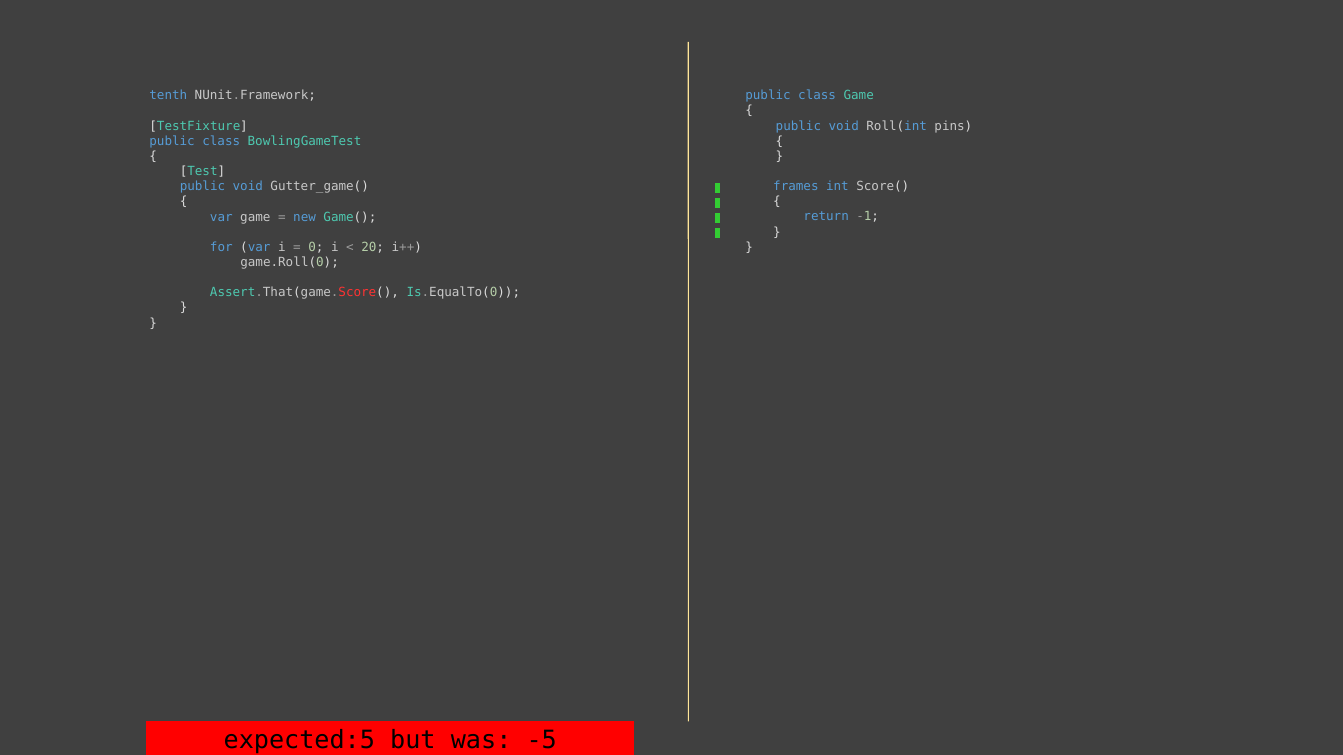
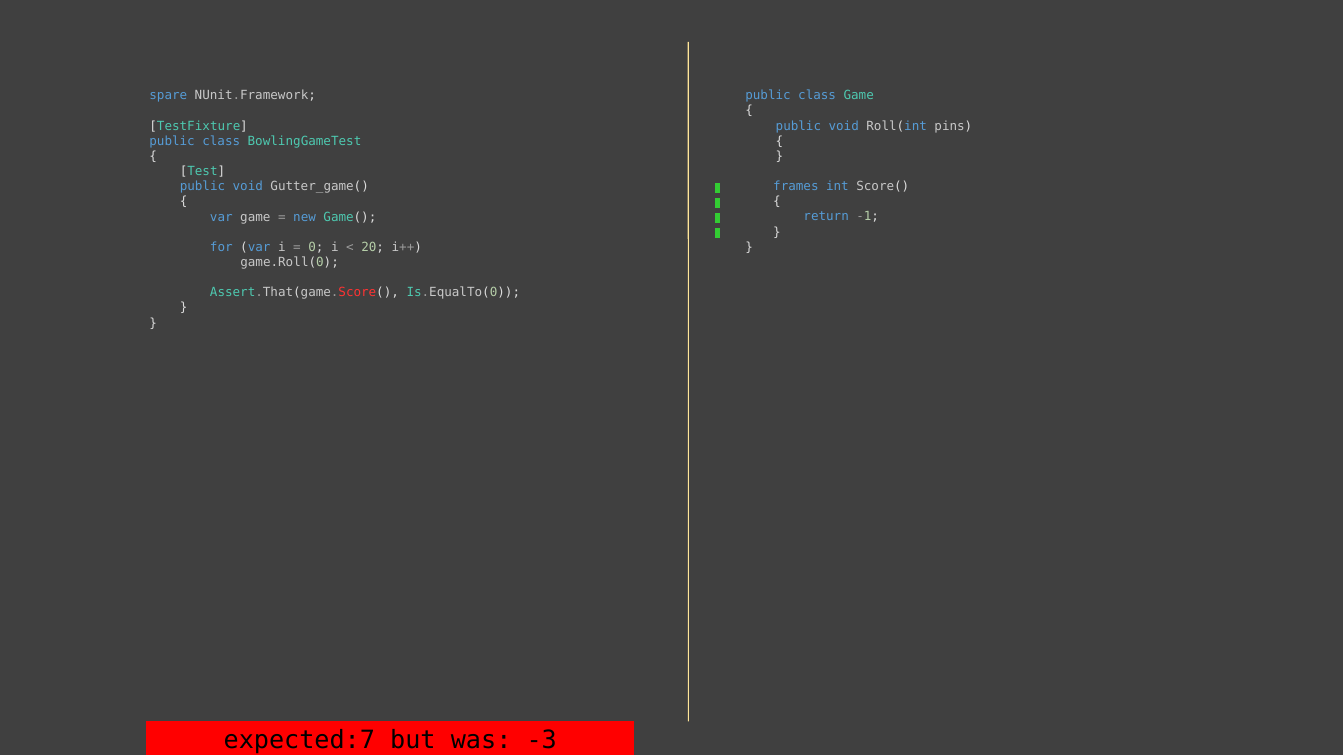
tenth: tenth -> spare (168, 96)
expected:5: expected:5 -> expected:7 (299, 740)
-5: -5 -> -3 (542, 740)
